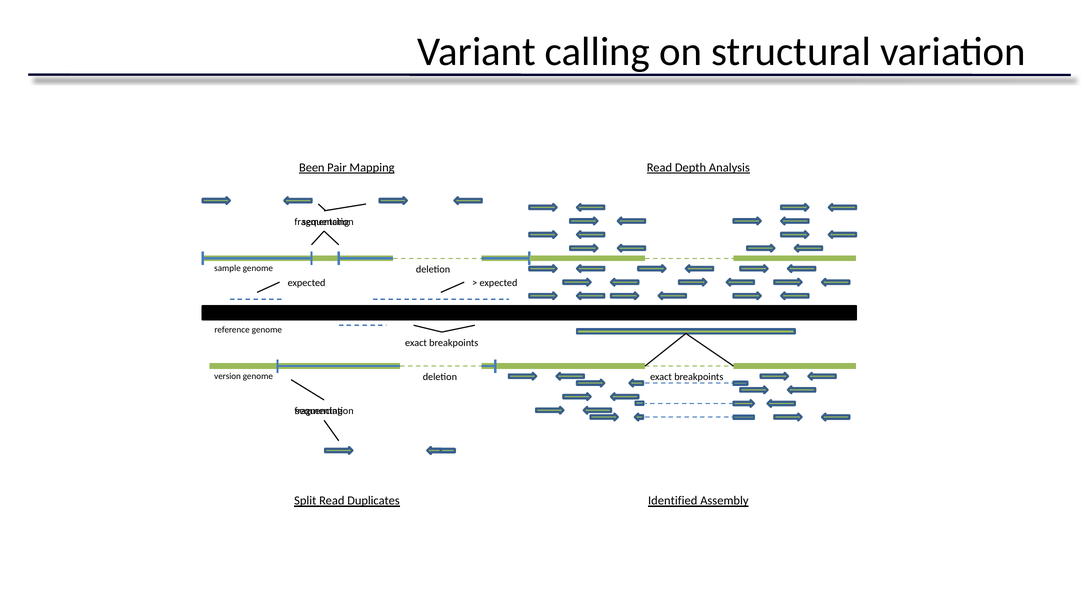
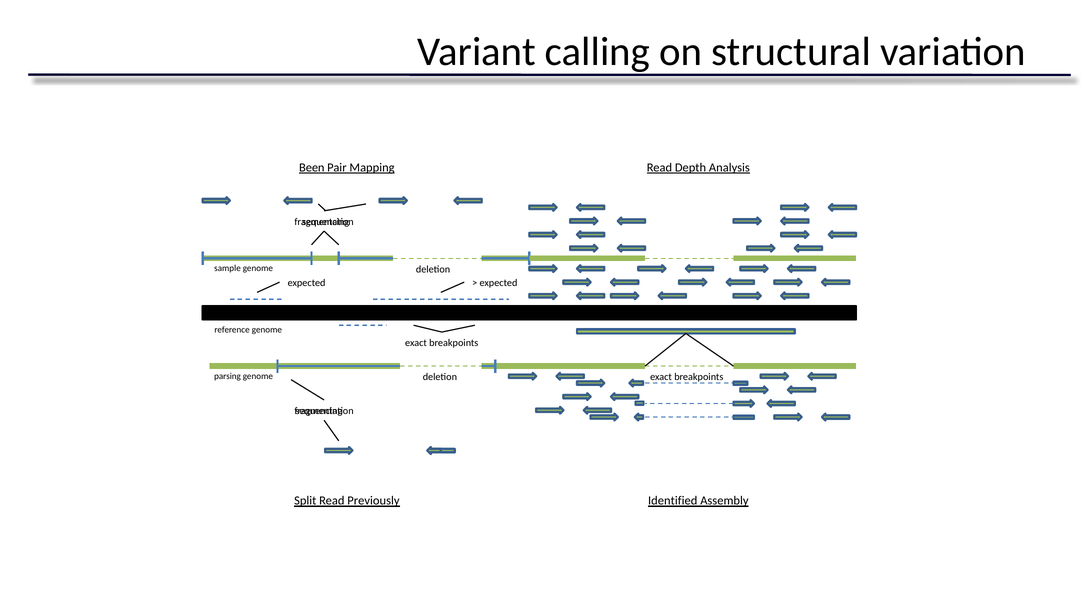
version: version -> parsing (228, 376)
Duplicates: Duplicates -> Previously (373, 501)
